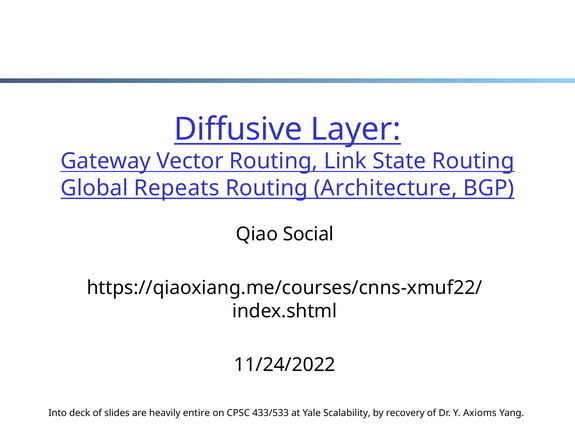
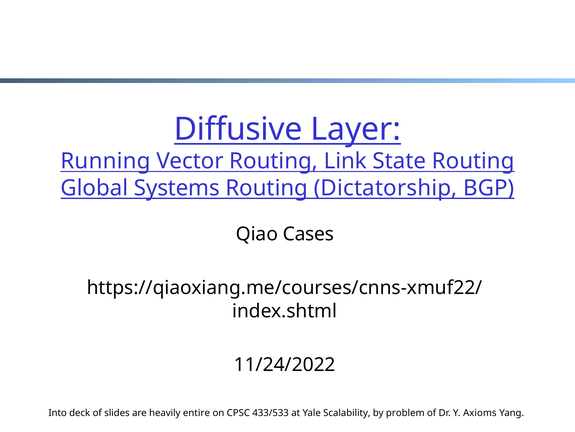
Gateway: Gateway -> Running (106, 161)
Repeats: Repeats -> Systems (177, 188)
Architecture: Architecture -> Dictatorship (386, 188)
Social: Social -> Cases (308, 234)
recovery: recovery -> problem (405, 412)
